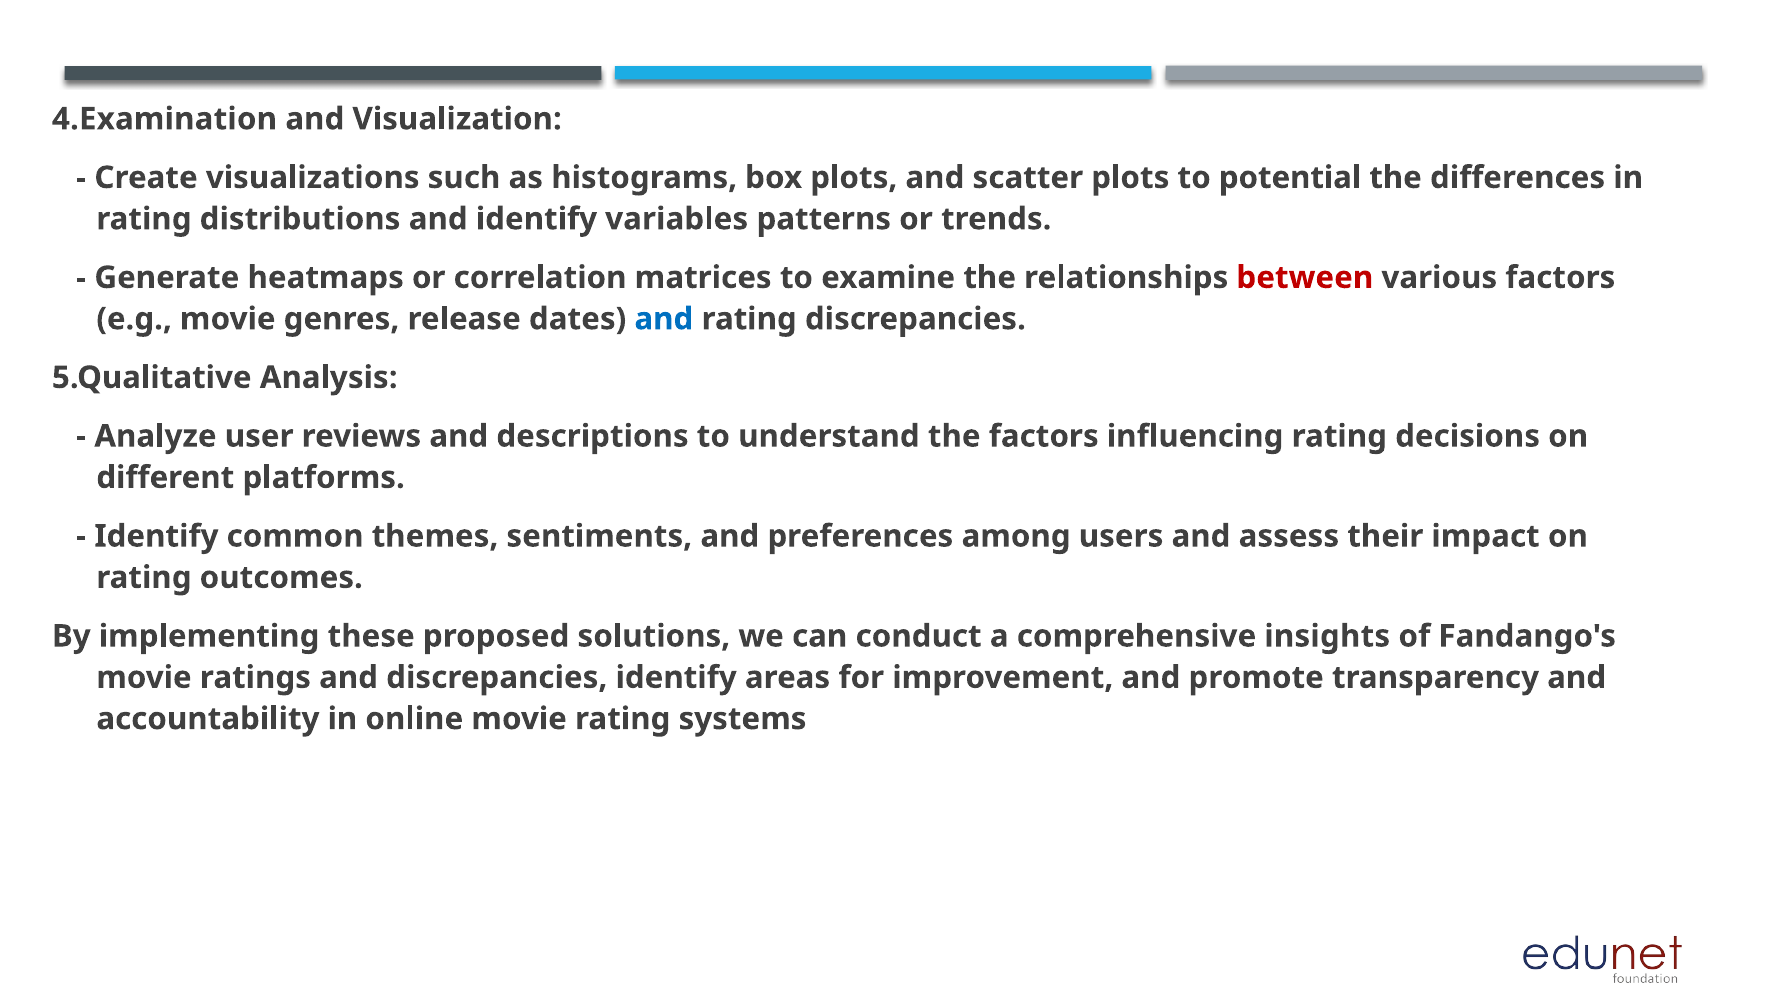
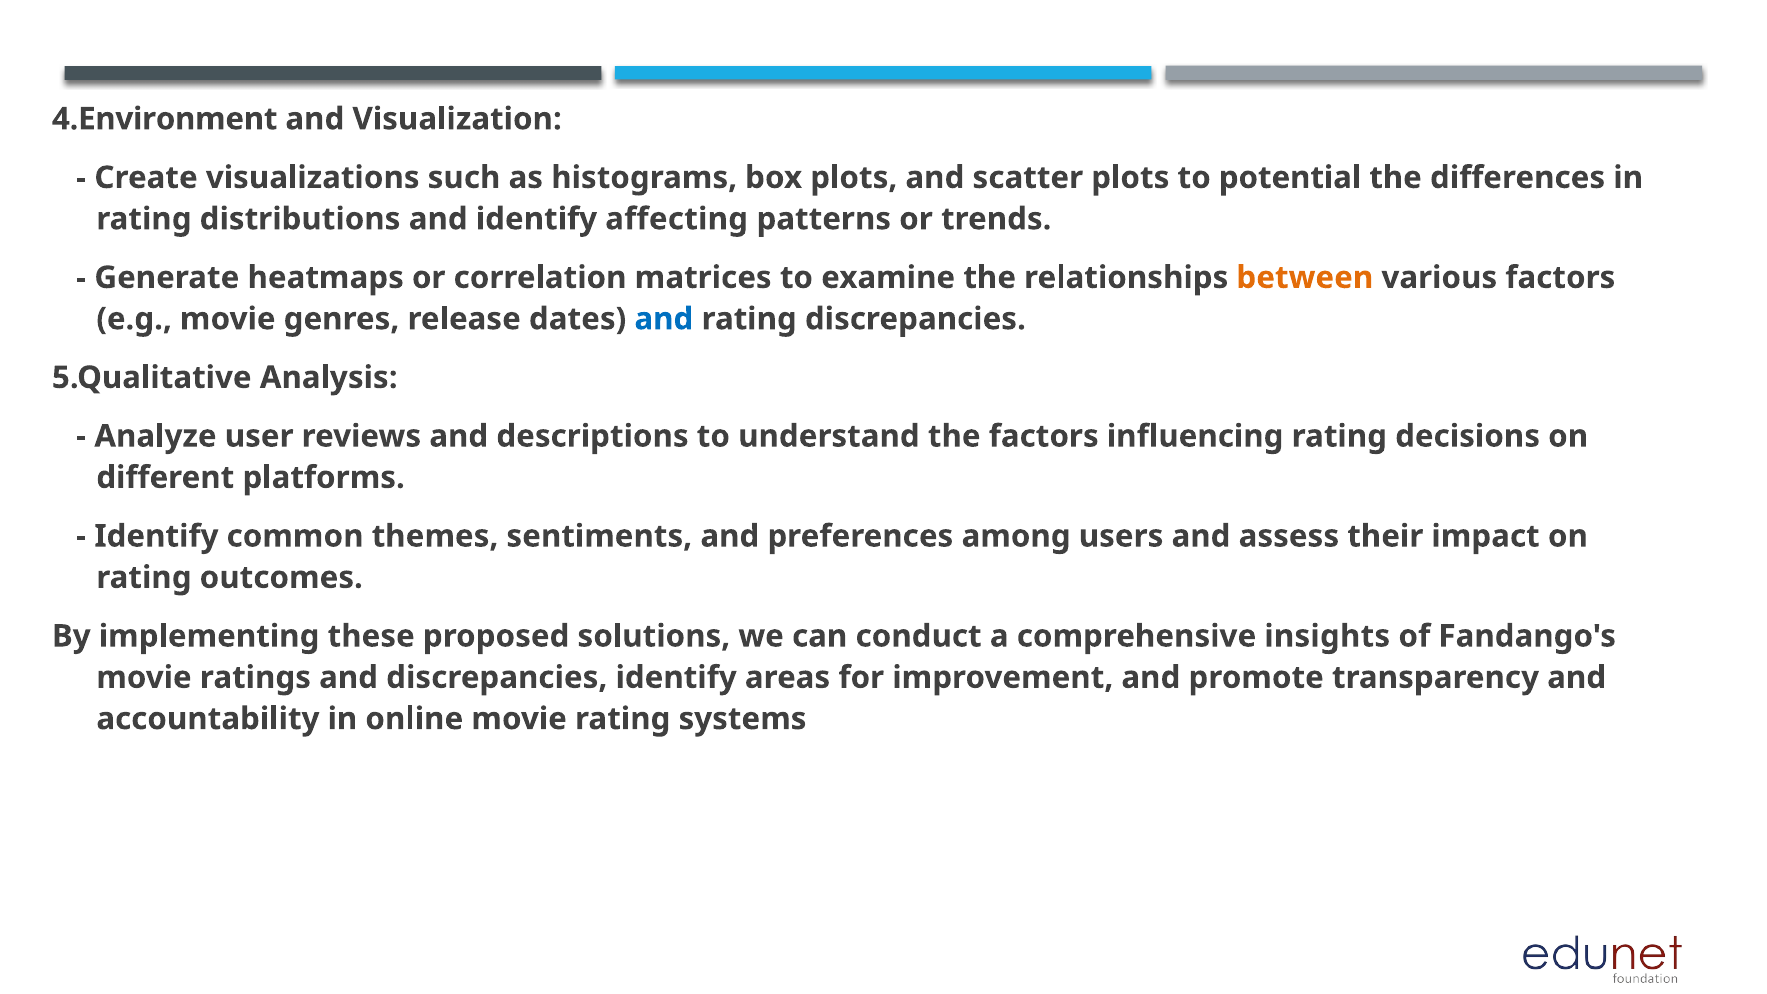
4.Examination: 4.Examination -> 4.Environment (165, 119)
variables: variables -> affecting (677, 219)
between colour: red -> orange (1305, 278)
